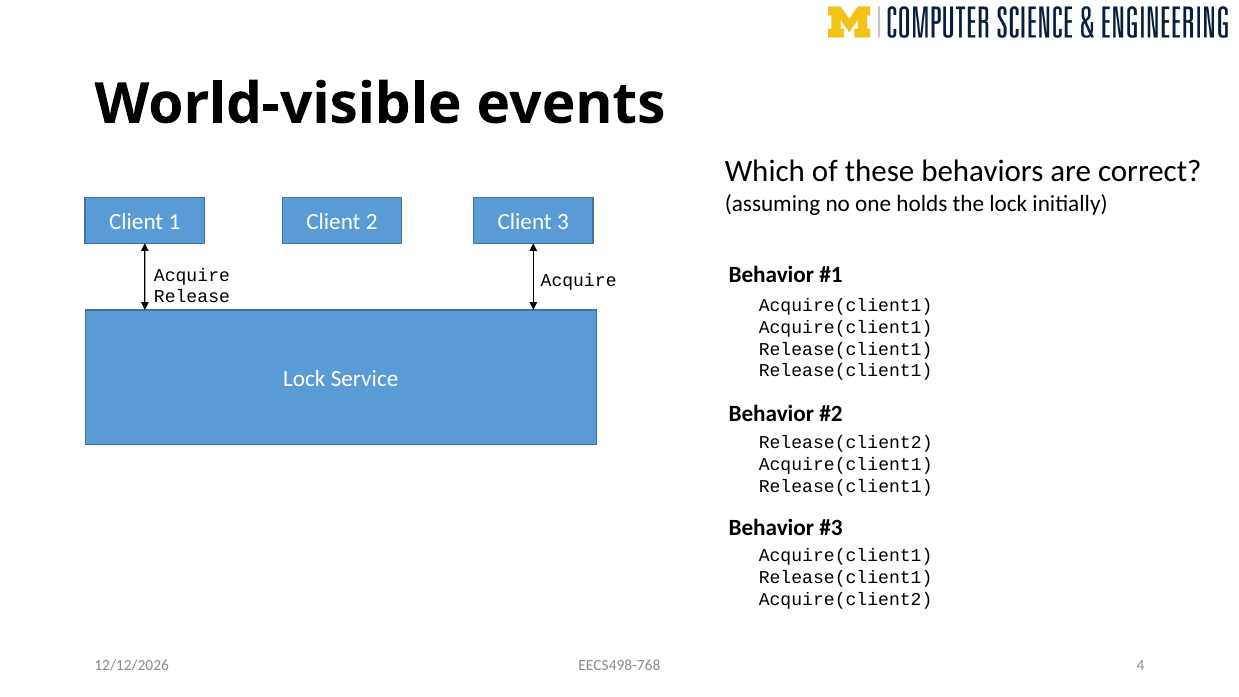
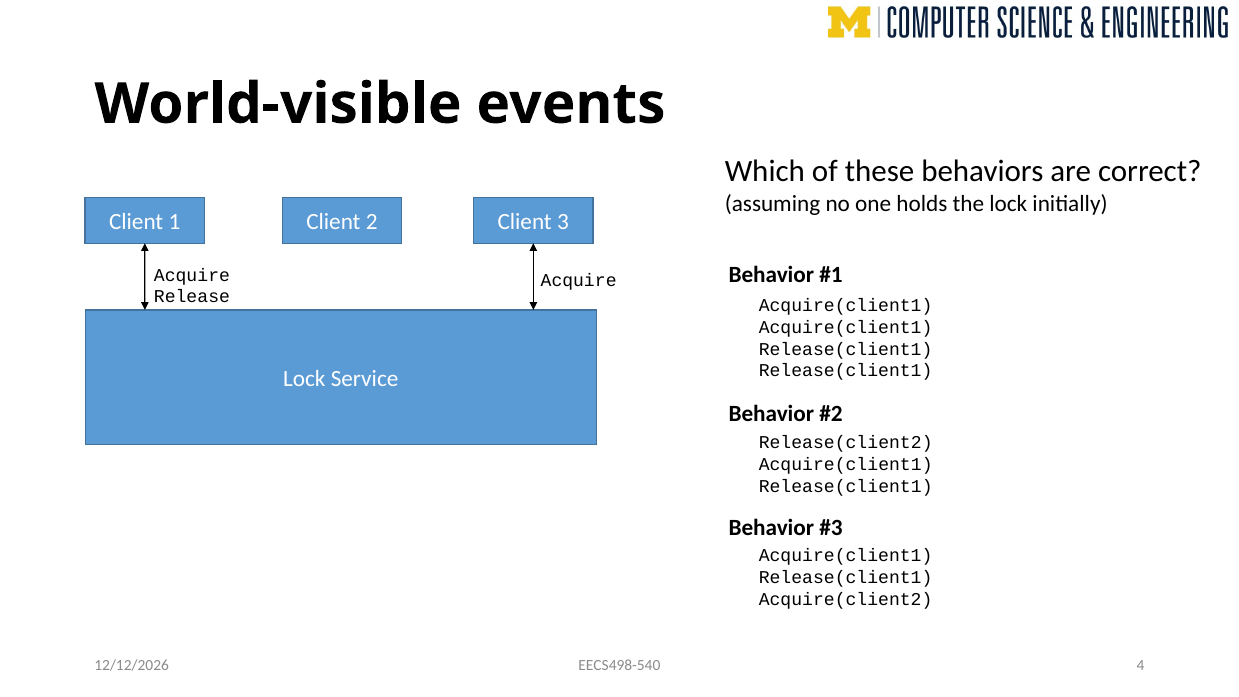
EECS498-768: EECS498-768 -> EECS498-540 (619, 665)
